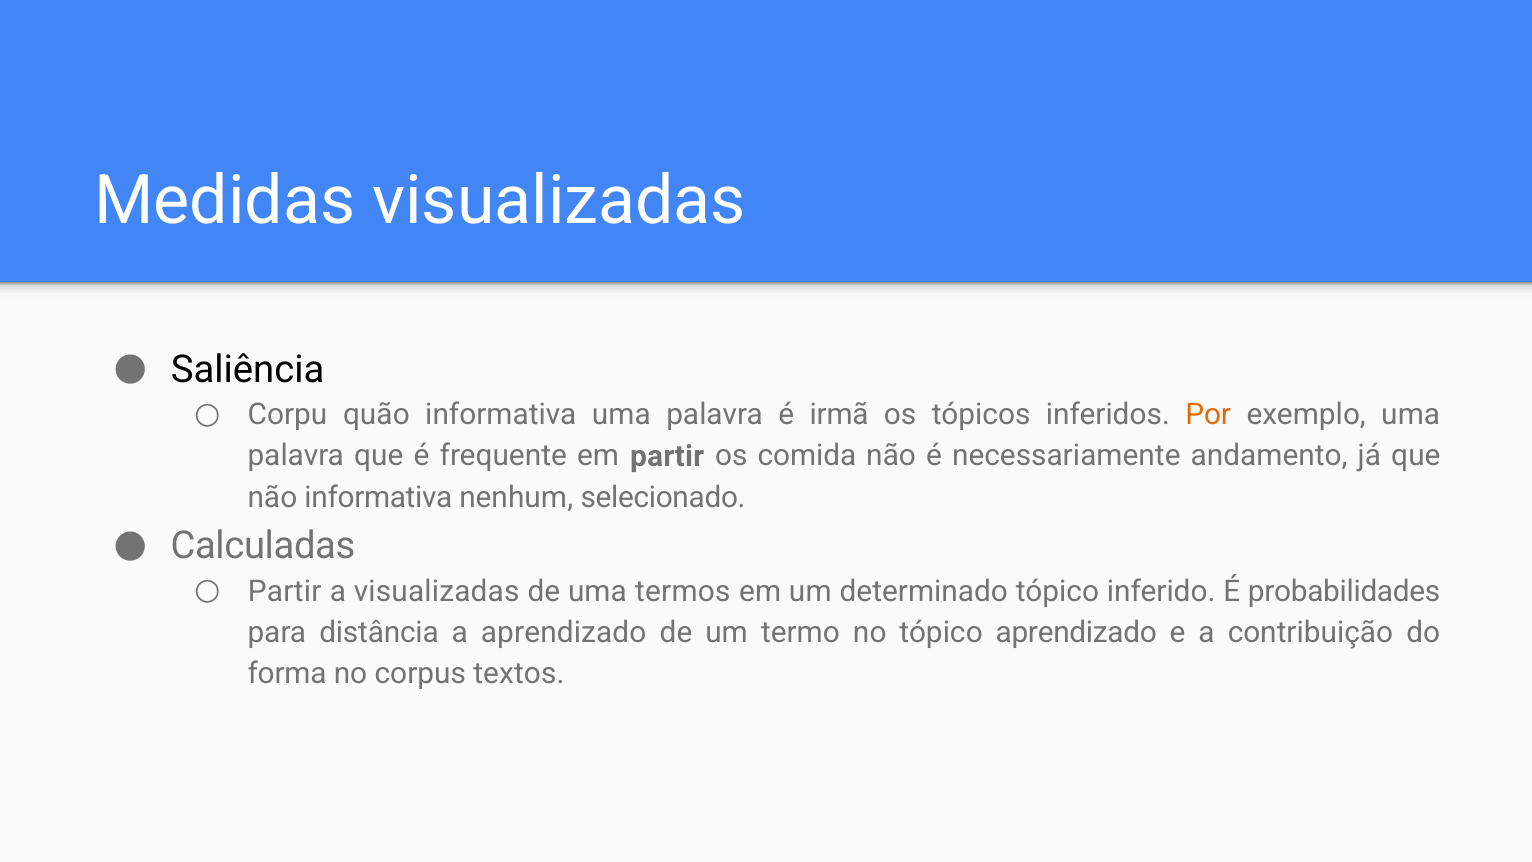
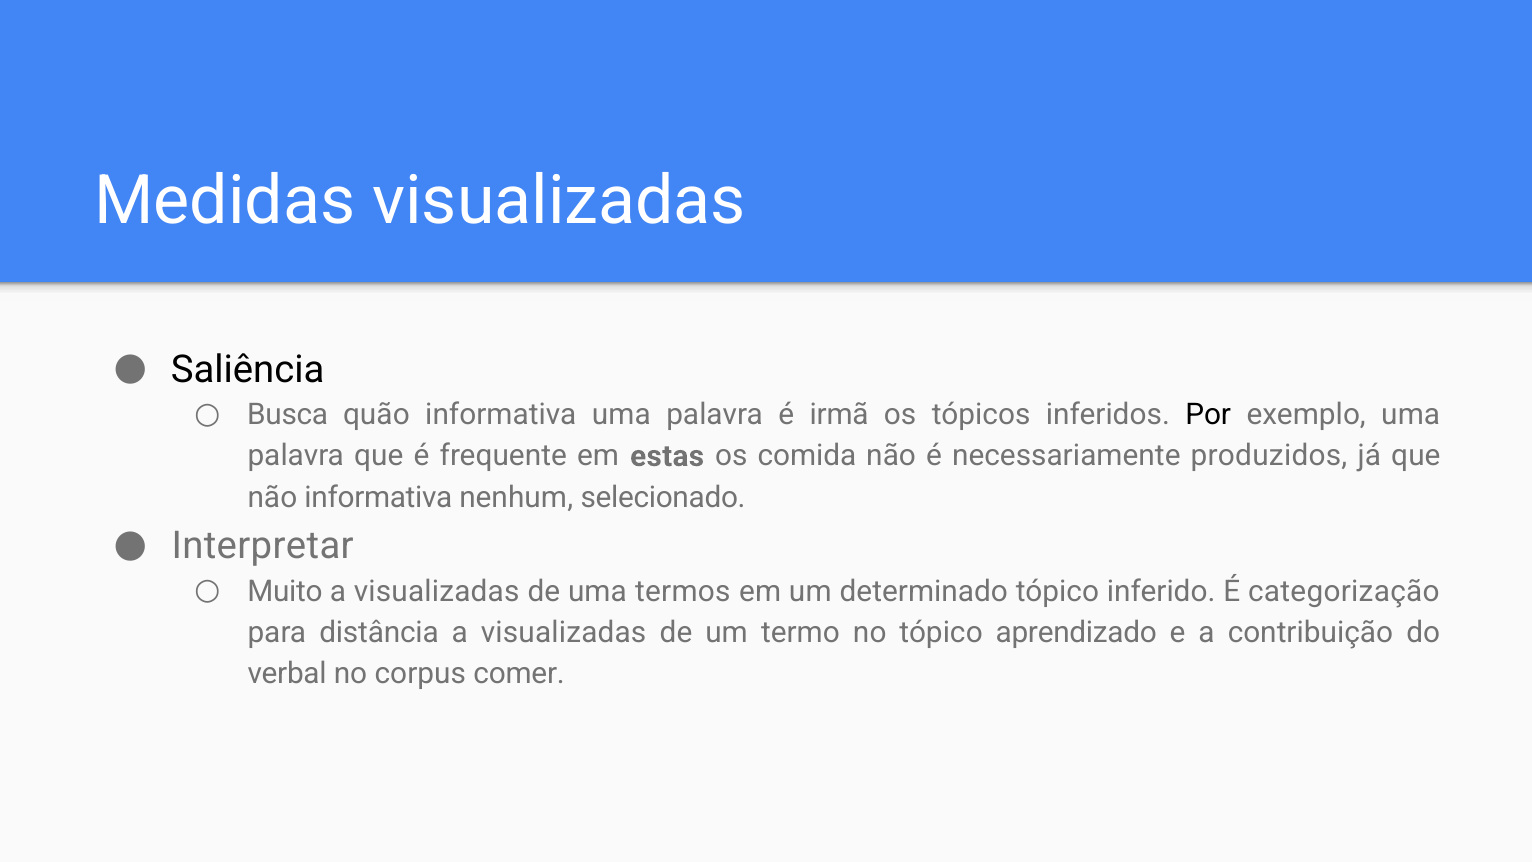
Corpu: Corpu -> Busca (288, 415)
Por colour: orange -> black (1208, 415)
em partir: partir -> estas (667, 456)
andamento: andamento -> produzidos (1269, 456)
Calculadas: Calculadas -> Interpretar (263, 545)
Partir: Partir -> Muito (285, 591)
probabilidades: probabilidades -> categorização (1344, 591)
aprendizado: aprendizado -> visualizadas (564, 632)
forma: forma -> verbal (287, 673)
textos: textos -> comer (519, 673)
